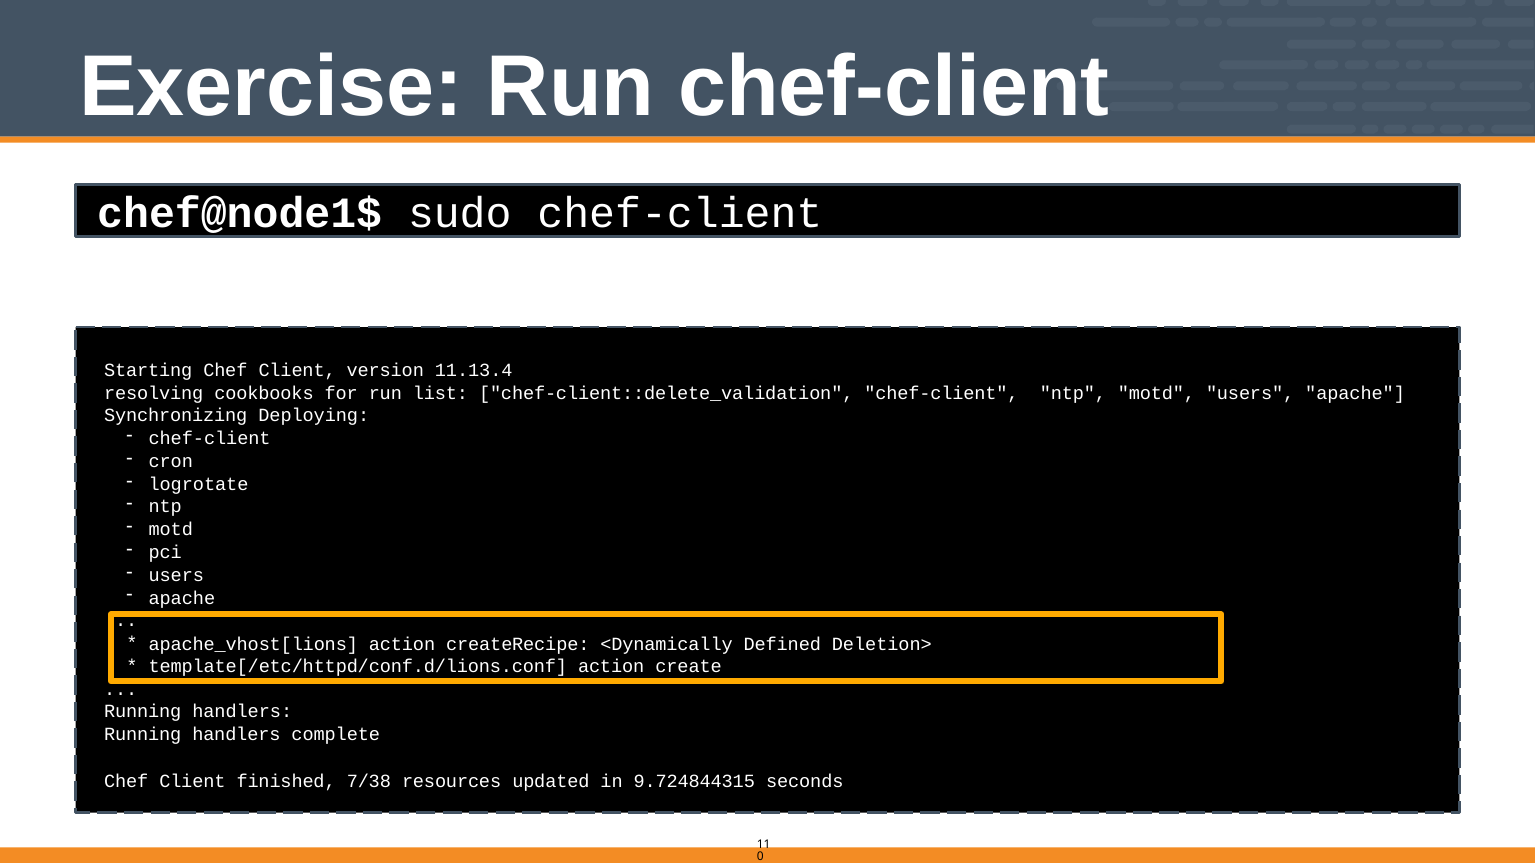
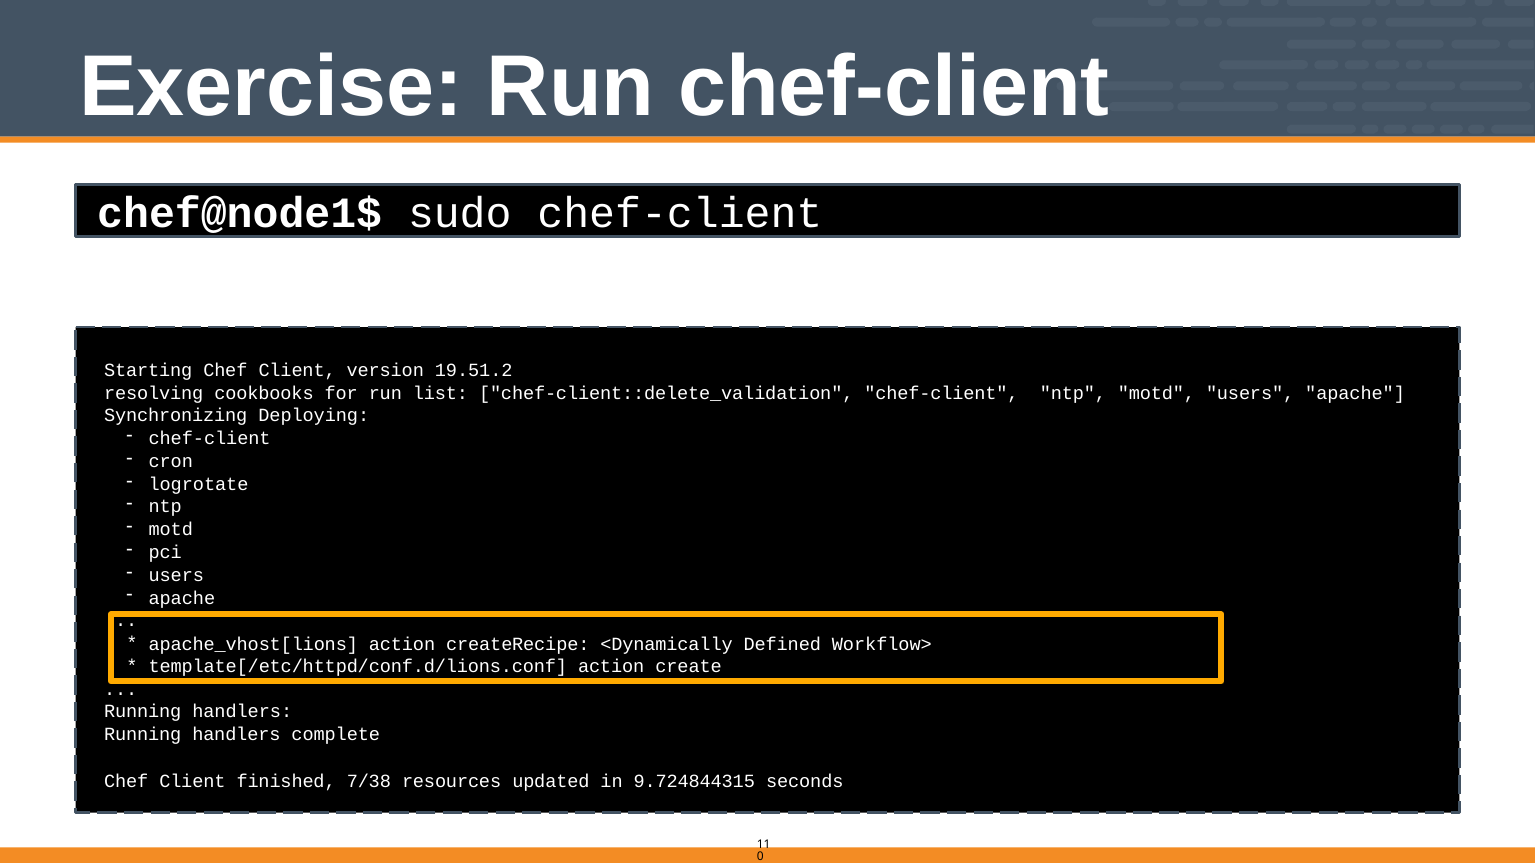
11.13.4: 11.13.4 -> 19.51.2 (474, 370)
Deletion>: Deletion> -> Workflow> (882, 644)
